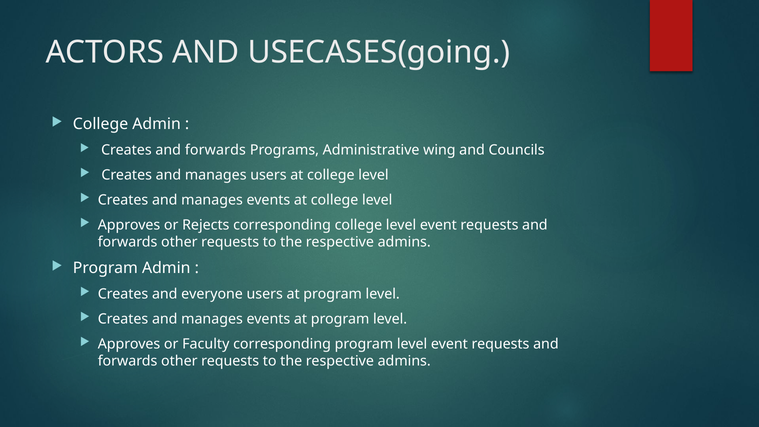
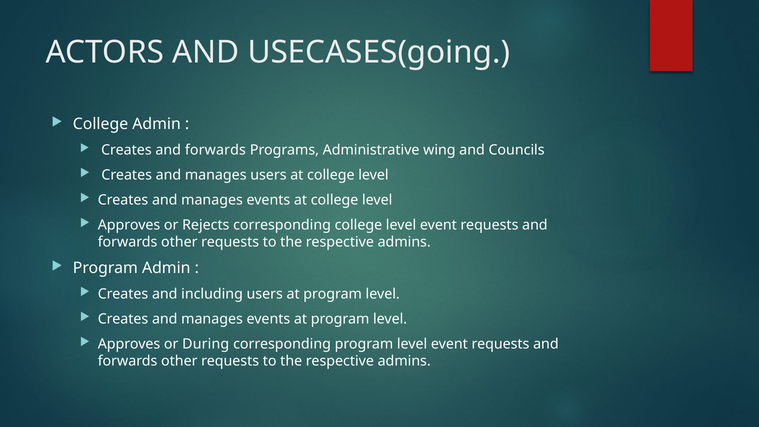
everyone: everyone -> including (212, 294)
Faculty: Faculty -> During (206, 344)
